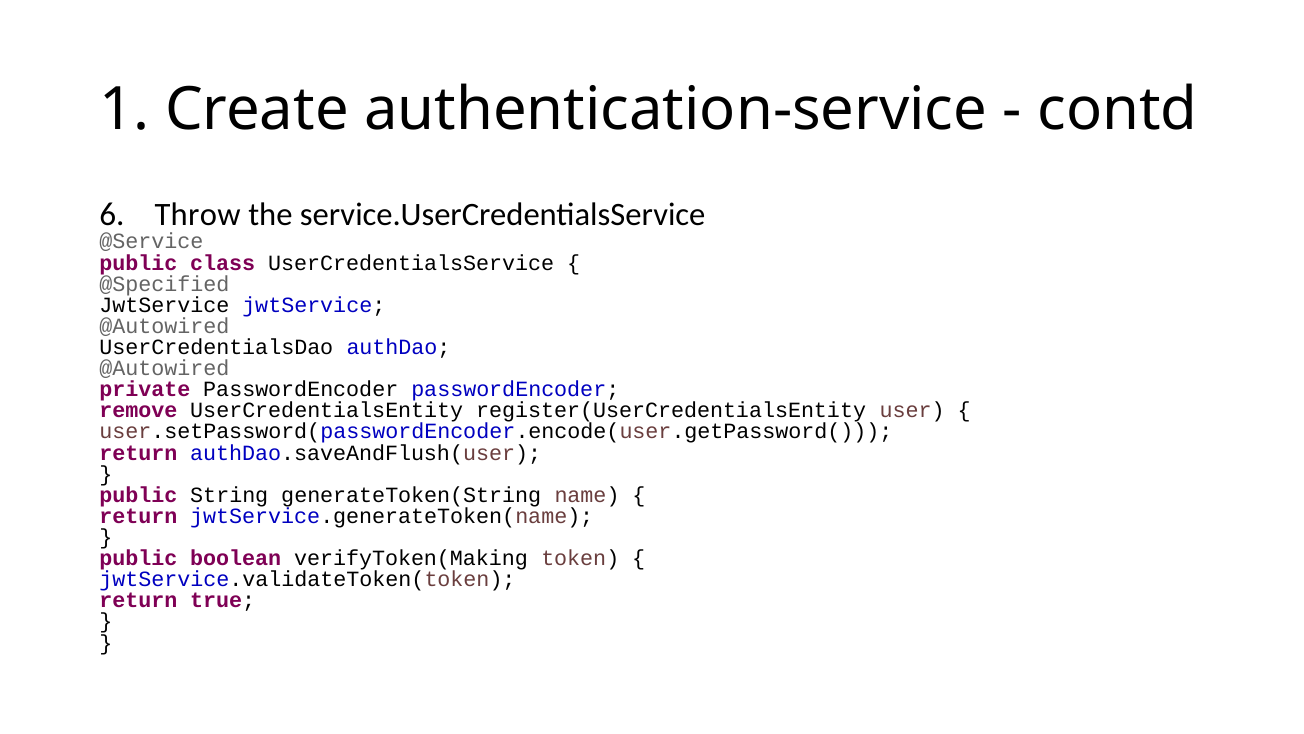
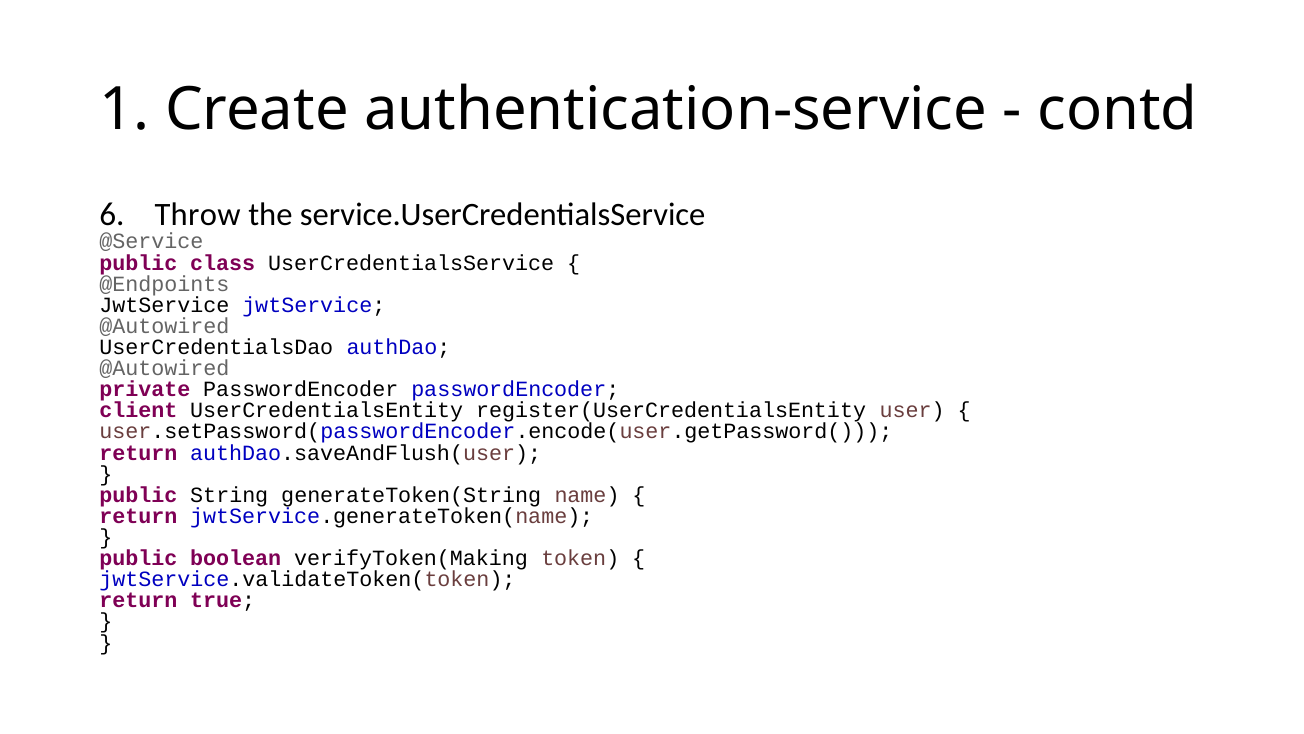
@Specified: @Specified -> @Endpoints (164, 284)
remove: remove -> client (138, 410)
